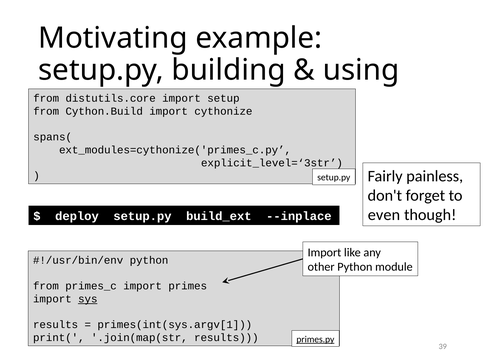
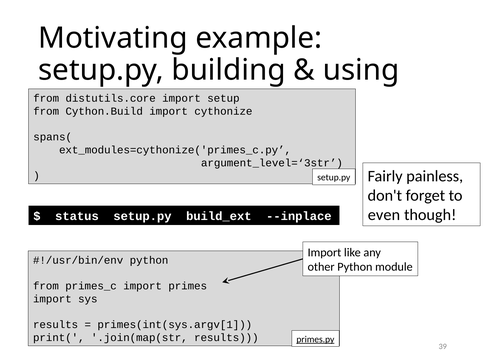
explicit_level=‘3str: explicit_level=‘3str -> argument_level=‘3str (272, 163)
deploy: deploy -> status (77, 217)
sys underline: present -> none (88, 300)
